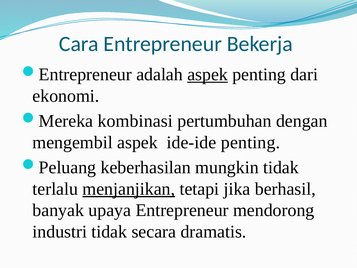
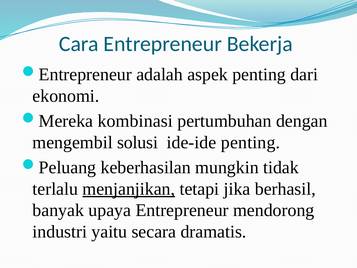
aspek underline: present -> none (208, 74)
mengembil aspek: aspek -> solusi (138, 142)
industri tidak: tidak -> yaitu (109, 232)
